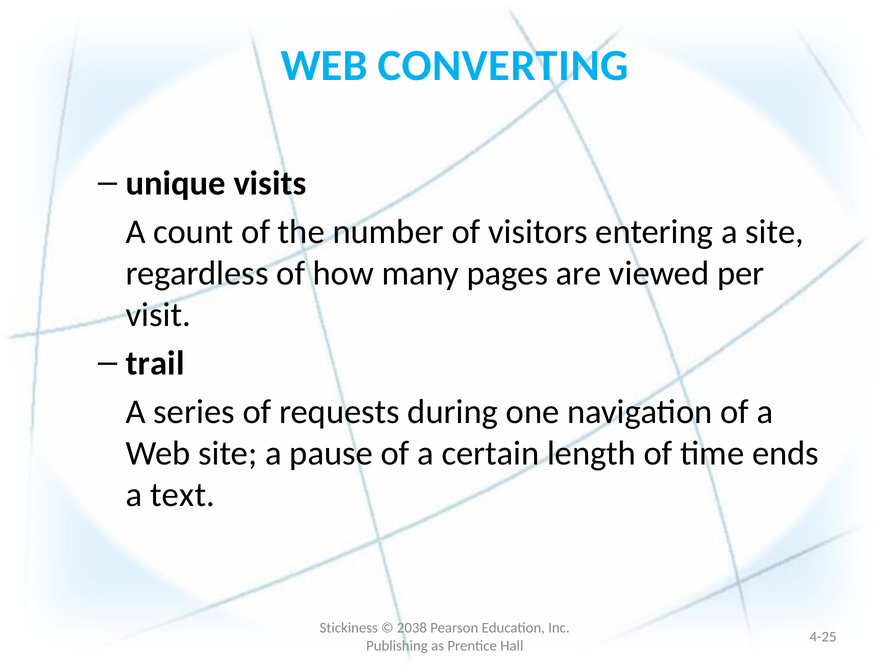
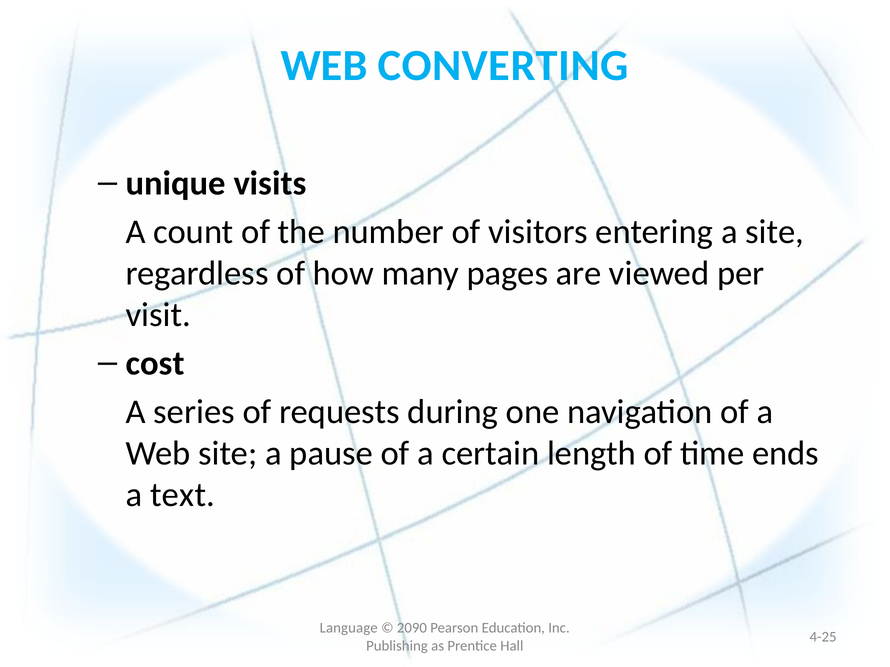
trail: trail -> cost (155, 363)
Stickiness: Stickiness -> Language (349, 629)
2038: 2038 -> 2090 (412, 629)
